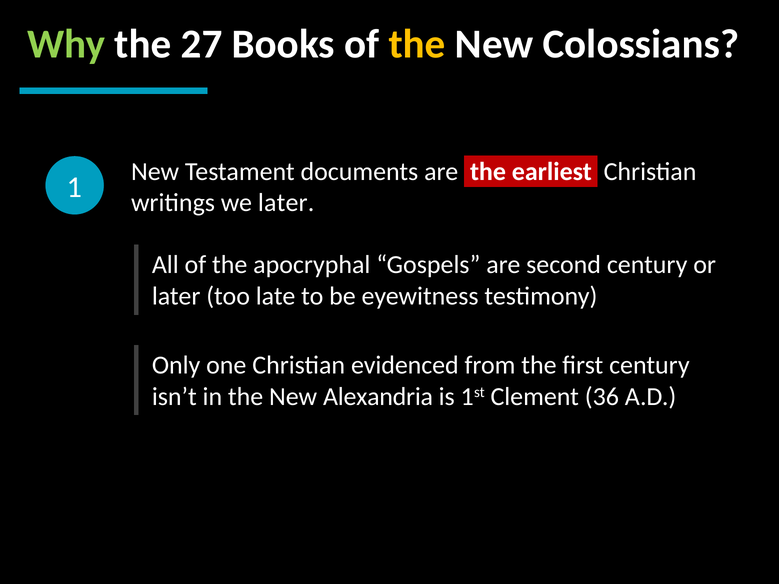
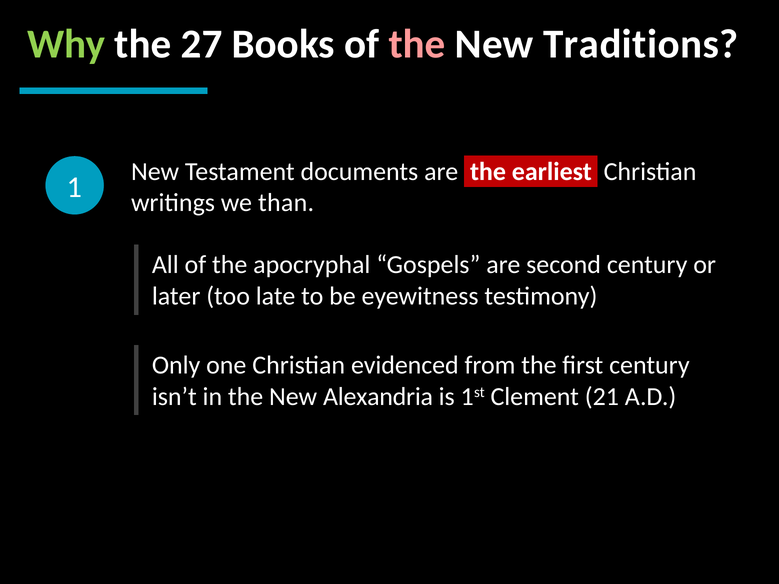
the colour: yellow -> pink (417, 44)
Colossians: Colossians -> Traditions (641, 44)
we later: later -> than (286, 203)
36: 36 -> 21 (602, 397)
